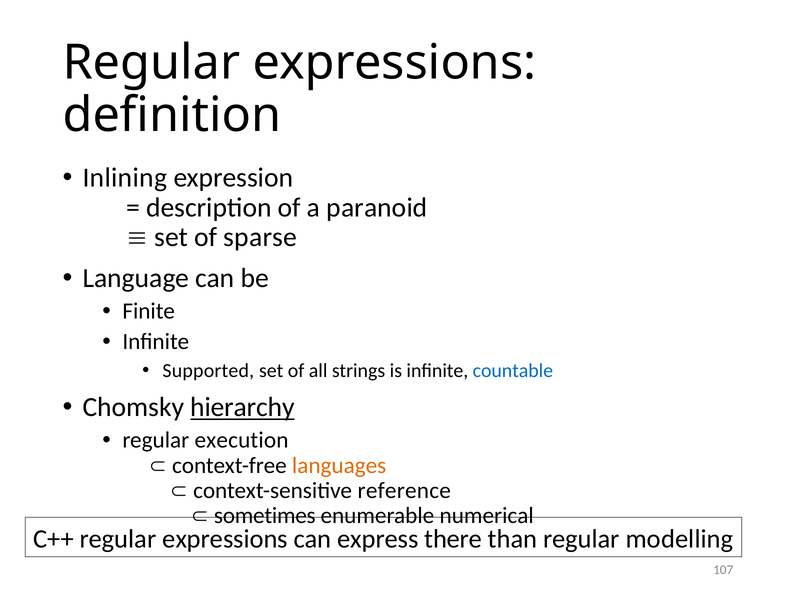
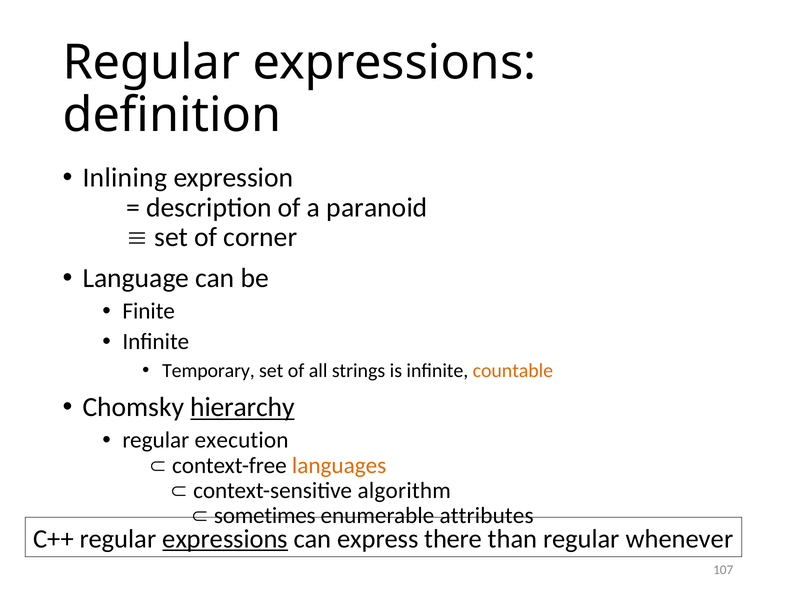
sparse: sparse -> corner (260, 237)
Supported: Supported -> Temporary (208, 371)
countable colour: blue -> orange (513, 371)
reference: reference -> algorithm (404, 490)
numerical: numerical -> attributes (487, 516)
expressions underline: none -> present (225, 539)
modelling: modelling -> whenever (680, 539)
